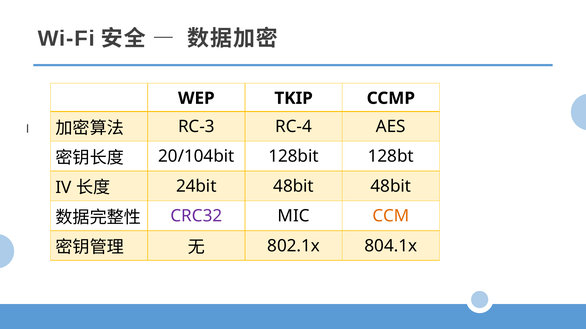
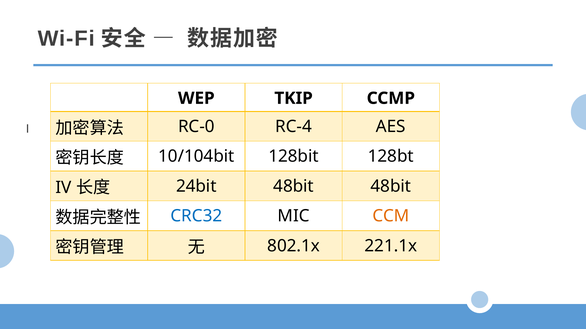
RC-3: RC-3 -> RC-0 (196, 127)
20/104bit: 20/104bit -> 10/104bit (196, 157)
CRC32 colour: purple -> blue (196, 216)
804.1x: 804.1x -> 221.1x (391, 246)
